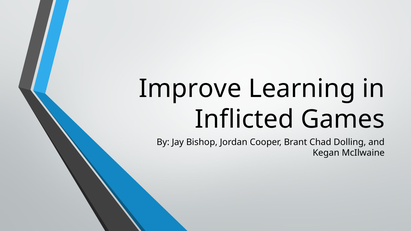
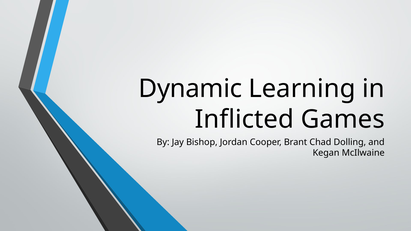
Improve: Improve -> Dynamic (190, 89)
